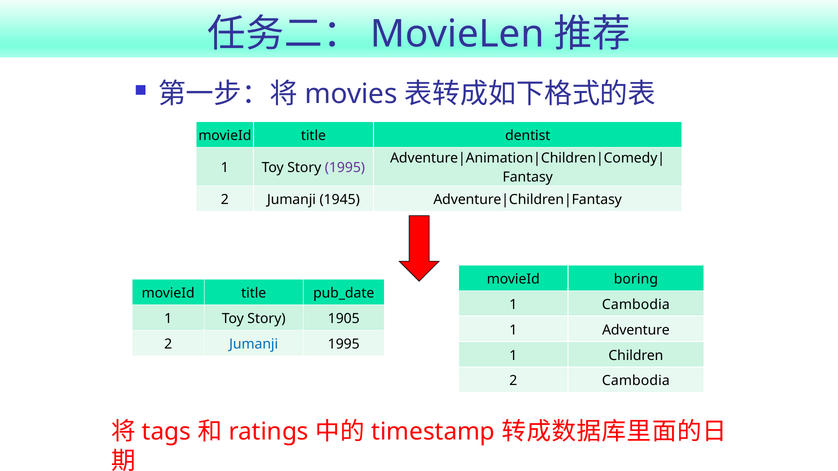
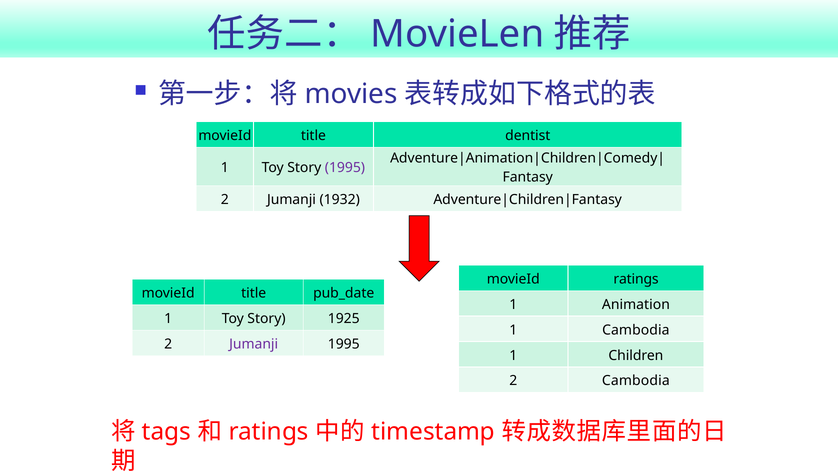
1945: 1945 -> 1932 (340, 200)
movieId boring: boring -> ratings (636, 279)
1 Cambodia: Cambodia -> Animation (636, 305)
1905: 1905 -> 1925 (344, 319)
1 Adventure: Adventure -> Cambodia (636, 330)
Jumanji colour: blue -> purple (254, 344)
